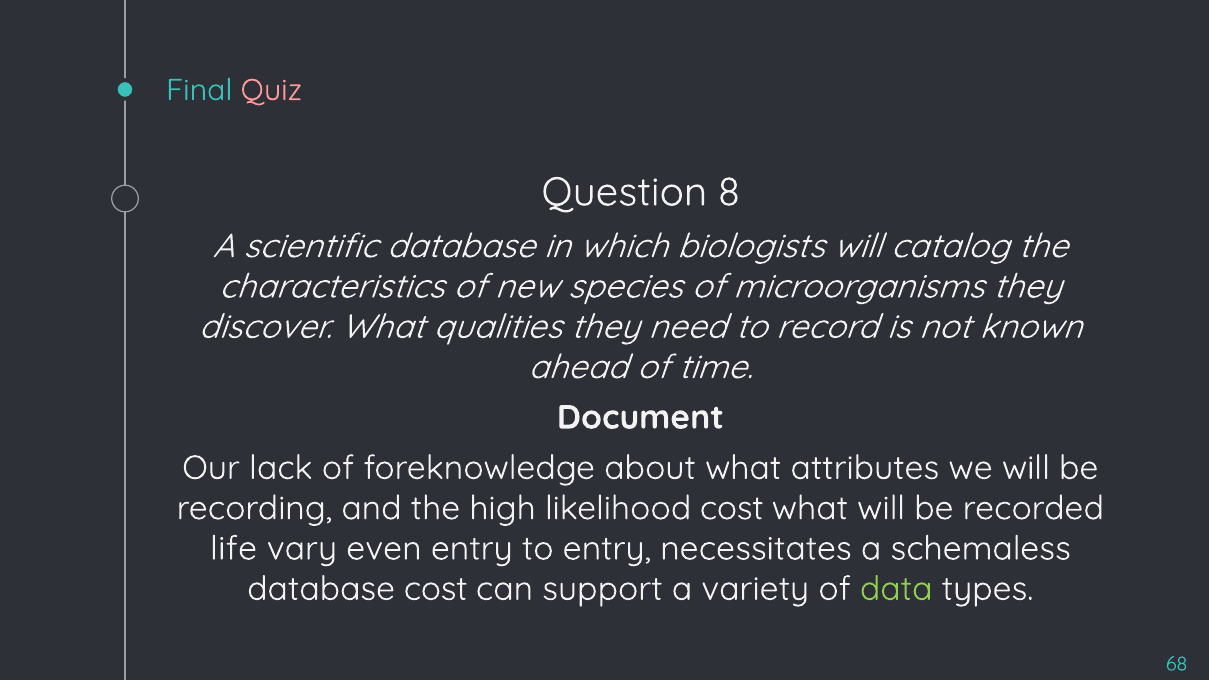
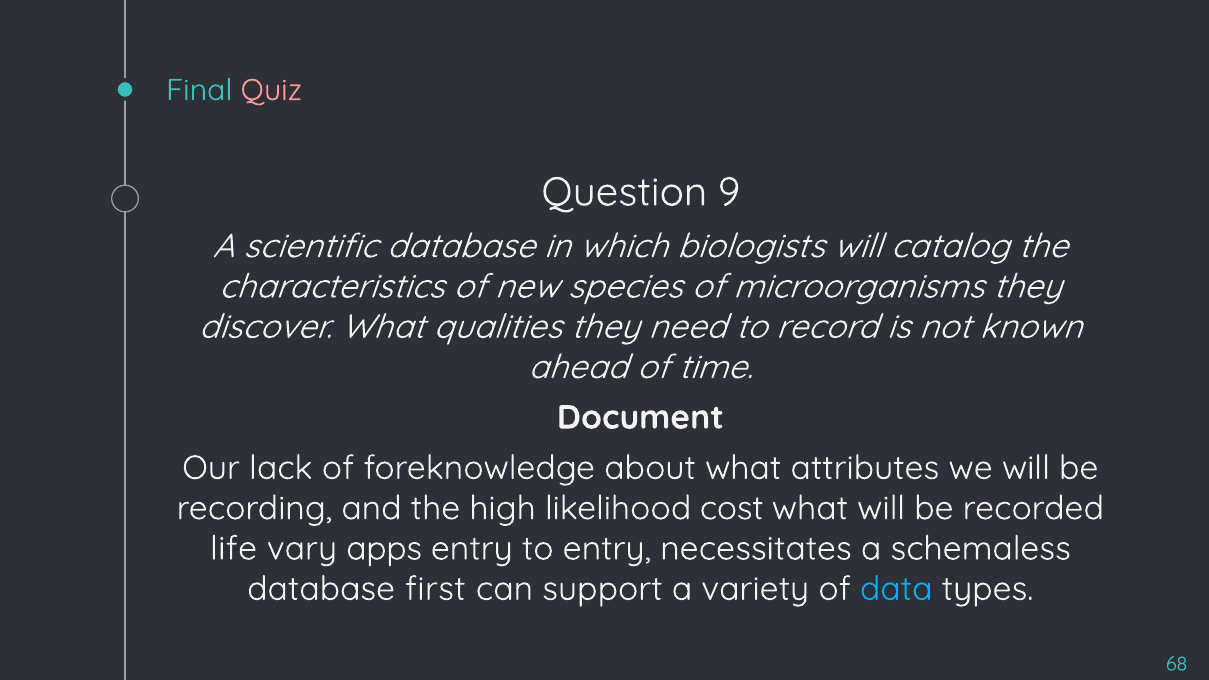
8: 8 -> 9 (729, 192)
even: even -> apps (384, 549)
database cost: cost -> first (435, 589)
data colour: light green -> light blue (896, 589)
